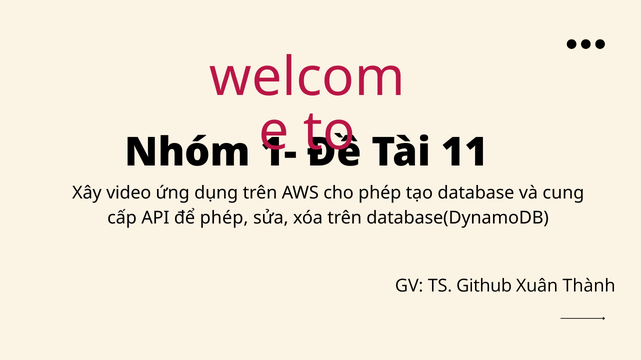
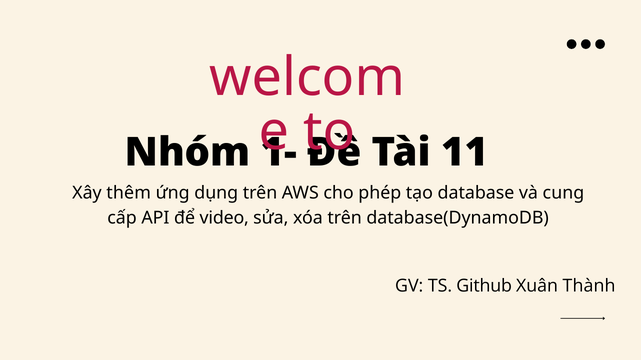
video: video -> thêm (129, 193)
để phép: phép -> video (224, 218)
